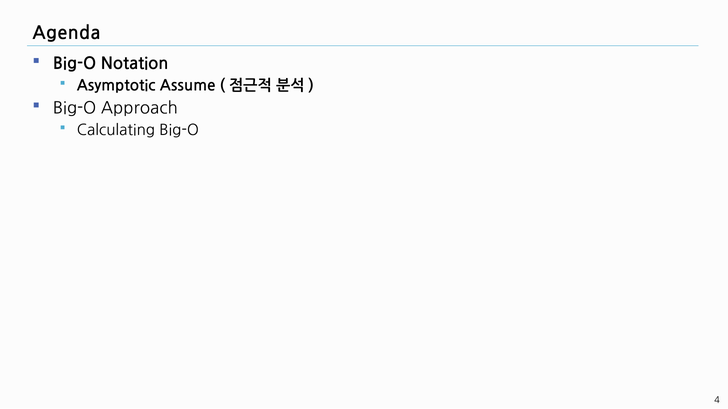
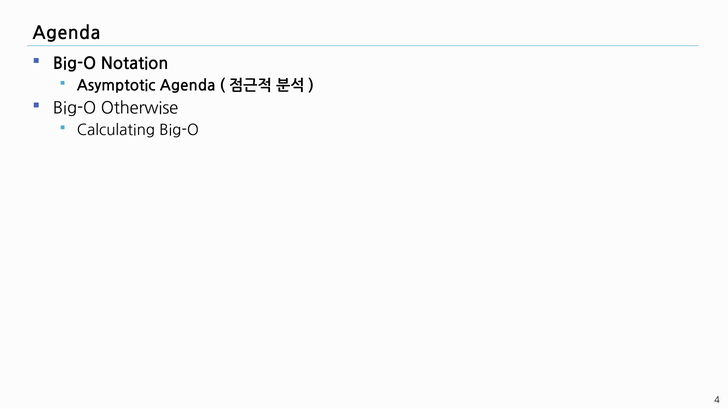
Asymptotic Assume: Assume -> Agenda (188, 86)
Approach: Approach -> Otherwise (140, 108)
